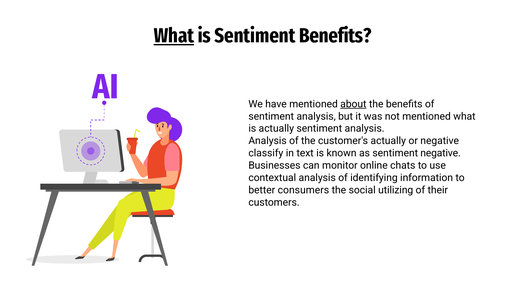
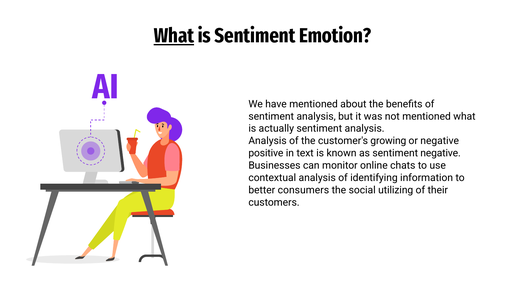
Sentiment Benefits: Benefits -> Emotion (335, 36)
about underline: present -> none (353, 104)
customer's actually: actually -> growing (388, 141)
classify: classify -> positive (266, 153)
